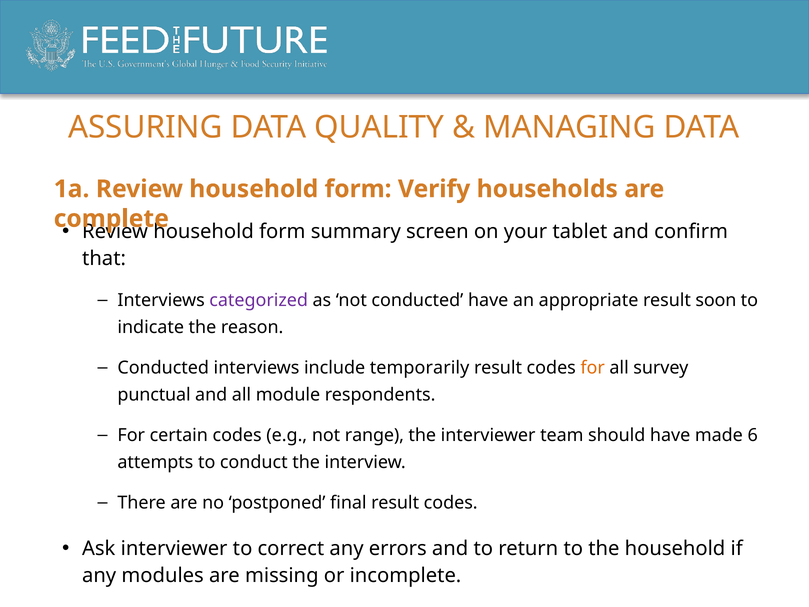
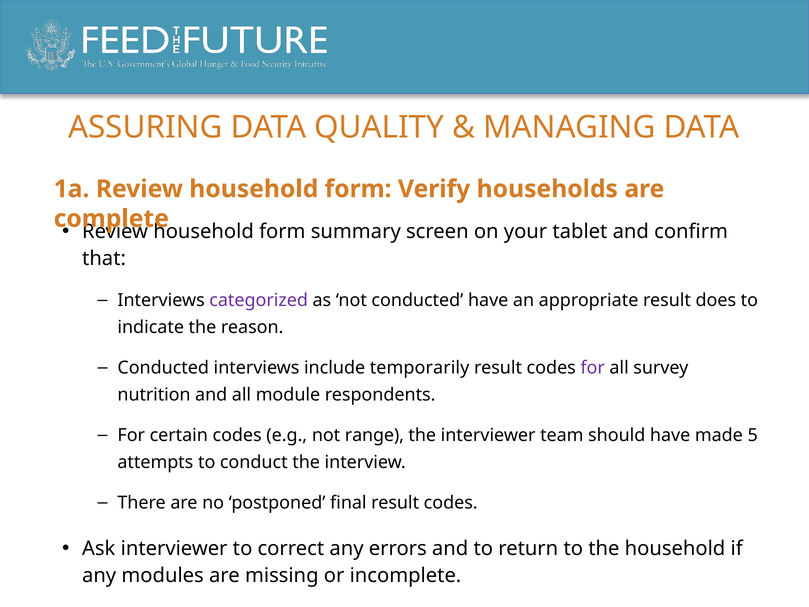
soon: soon -> does (716, 300)
for colour: orange -> purple (593, 368)
punctual: punctual -> nutrition (154, 395)
6: 6 -> 5 (753, 435)
